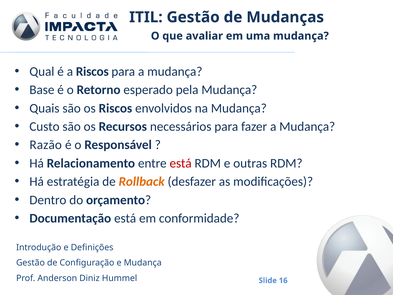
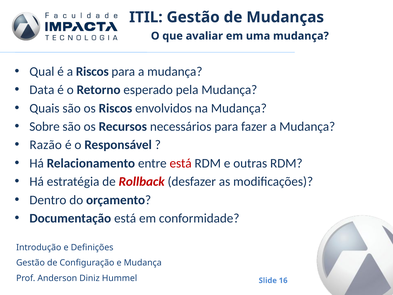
Base: Base -> Data (42, 90)
Custo: Custo -> Sobre (45, 126)
Rollback colour: orange -> red (142, 181)
